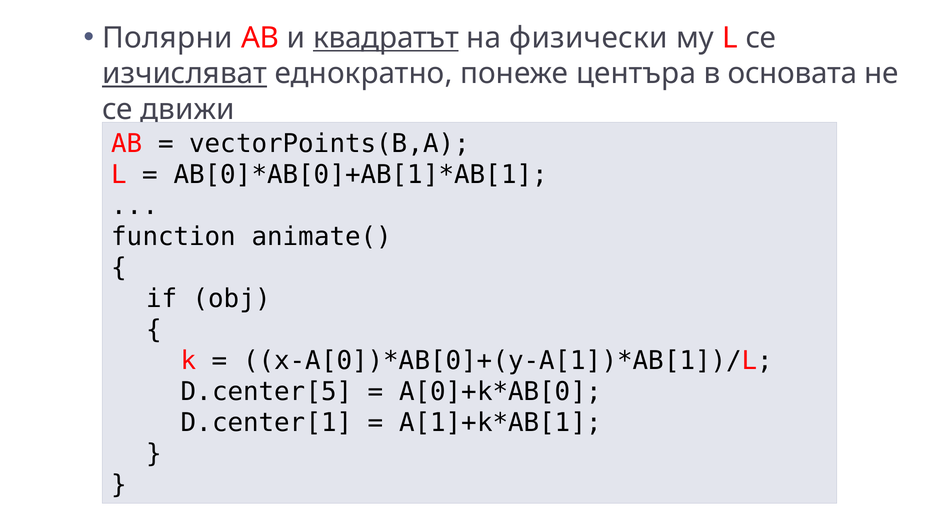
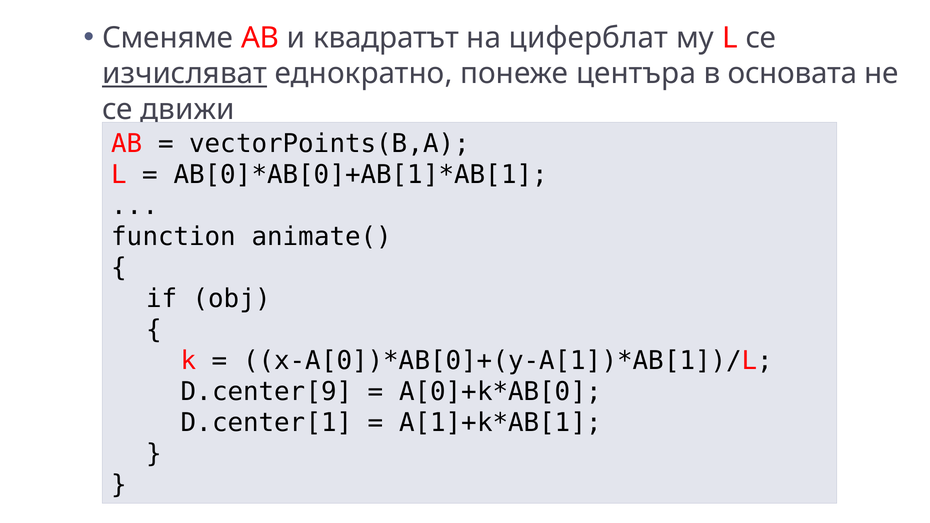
Полярни: Полярни -> Сменяме (168, 38)
квадратът underline: present -> none (386, 38)
физически: физически -> циферблат (589, 38)
D.center[5: D.center[5 -> D.center[9 (267, 392)
